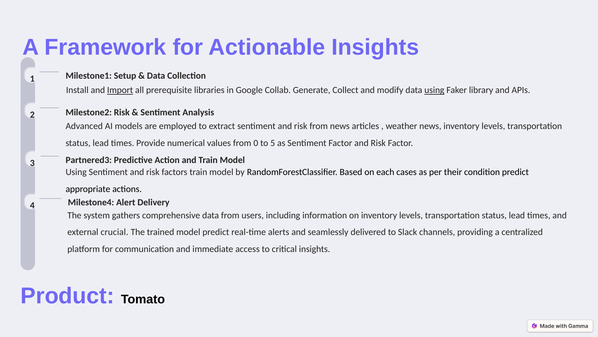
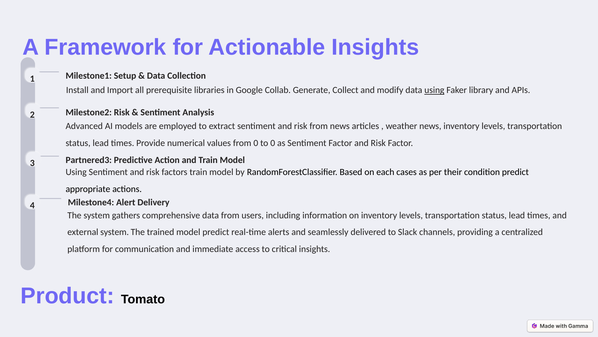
Import underline: present -> none (120, 90)
to 5: 5 -> 0 (273, 143)
external crucial: crucial -> system (115, 232)
